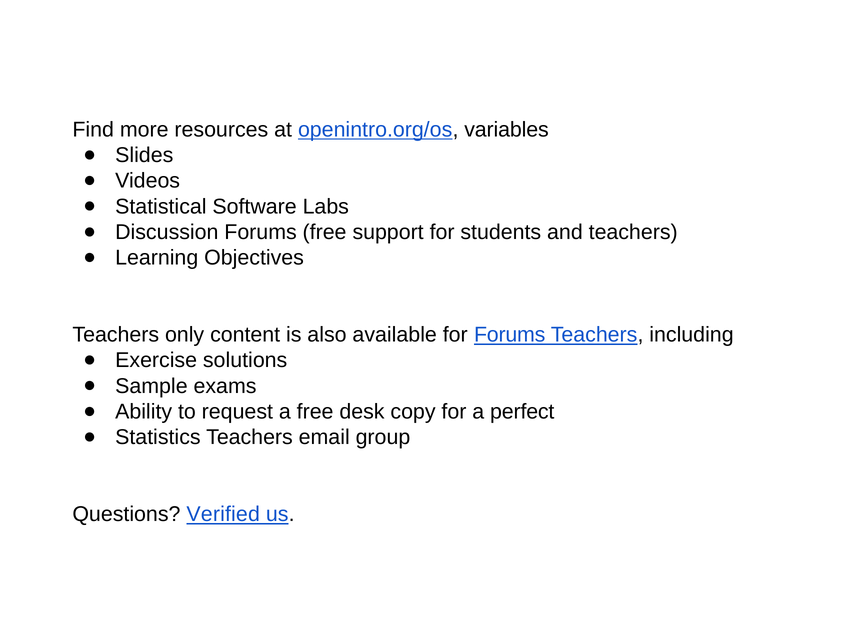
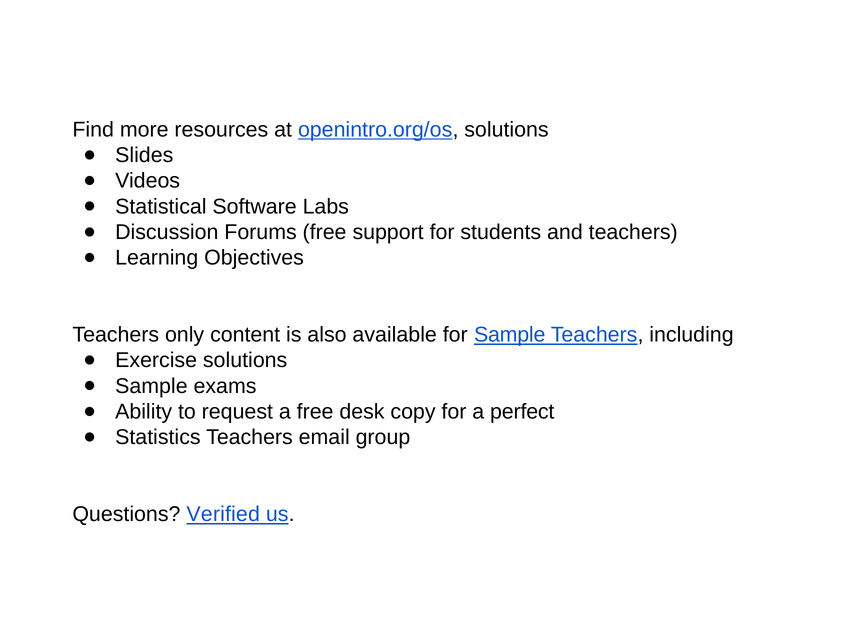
openintro.org/os variables: variables -> solutions (506, 130)
for Forums: Forums -> Sample (510, 335)
